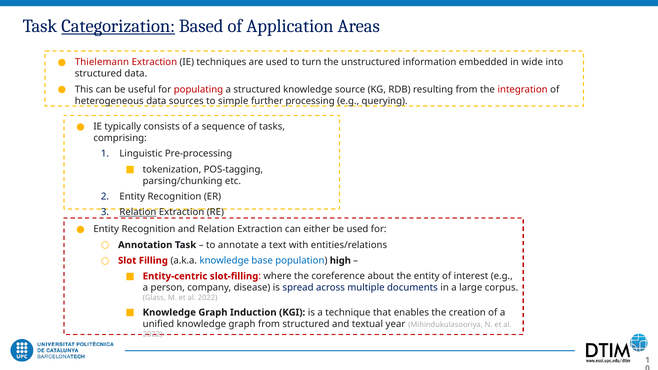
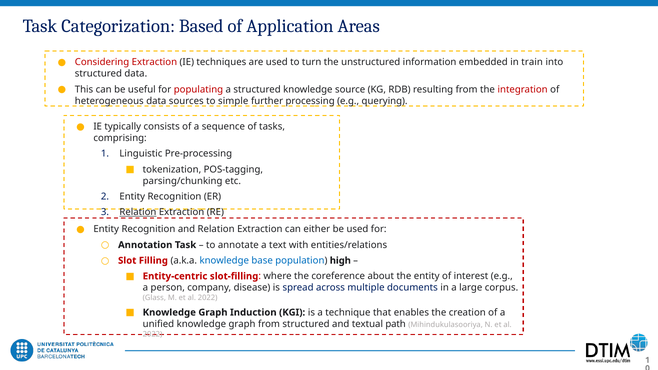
Categorization underline: present -> none (118, 26)
Thielemann: Thielemann -> Considering (102, 62)
wide: wide -> train (532, 62)
year: year -> path (396, 324)
